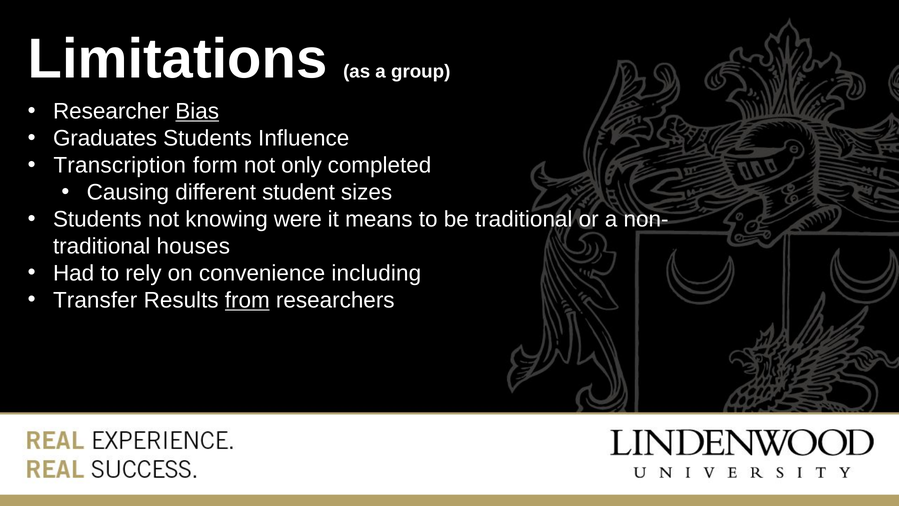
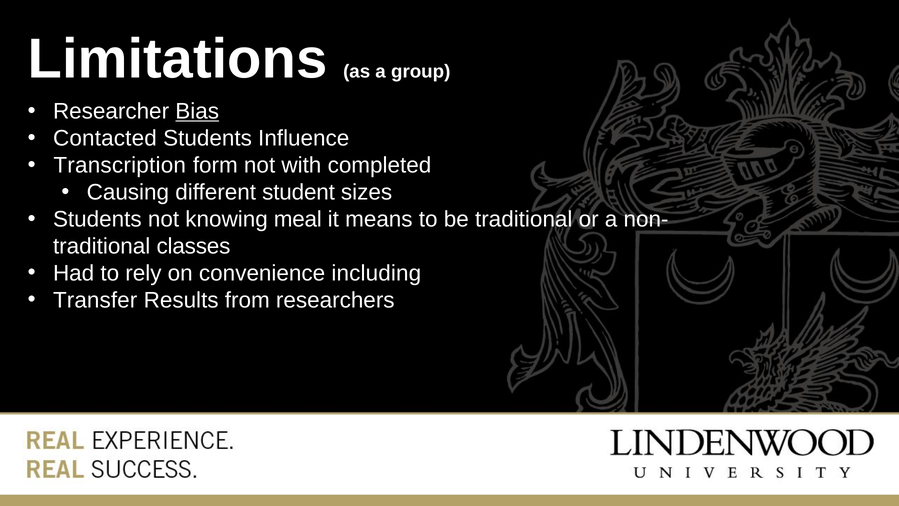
Graduates: Graduates -> Contacted (105, 138)
only: only -> with (301, 165)
were: were -> meal (298, 219)
houses: houses -> classes (193, 246)
from underline: present -> none (247, 300)
